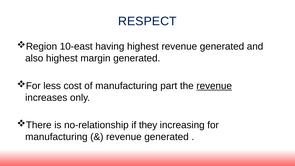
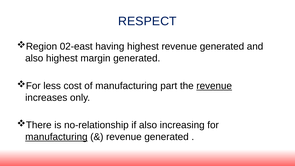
10-east: 10-east -> 02-east (76, 46)
if they: they -> also (148, 125)
manufacturing underline: none -> present (56, 137)
